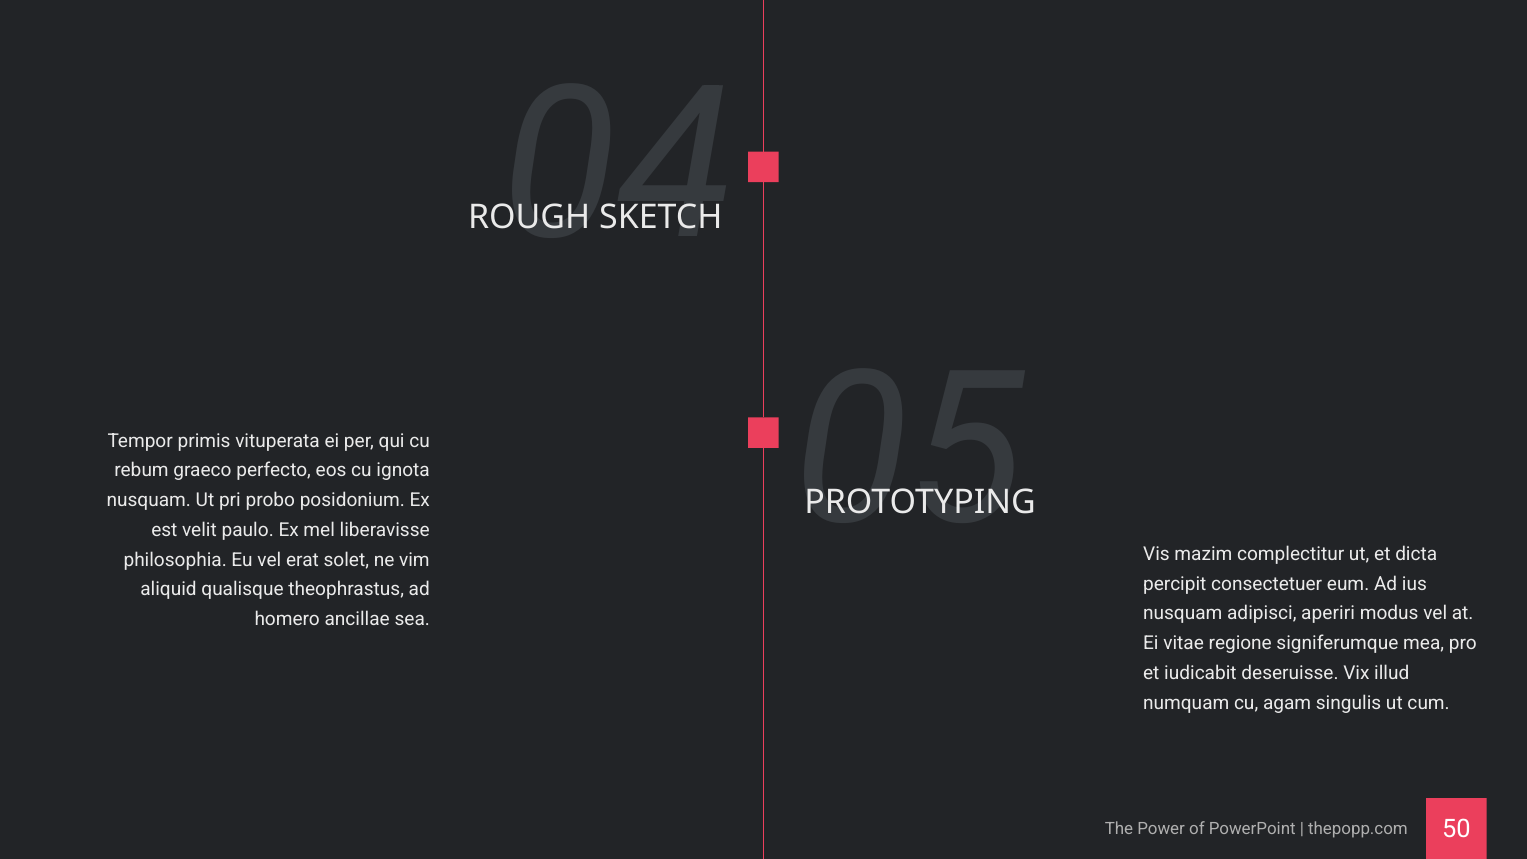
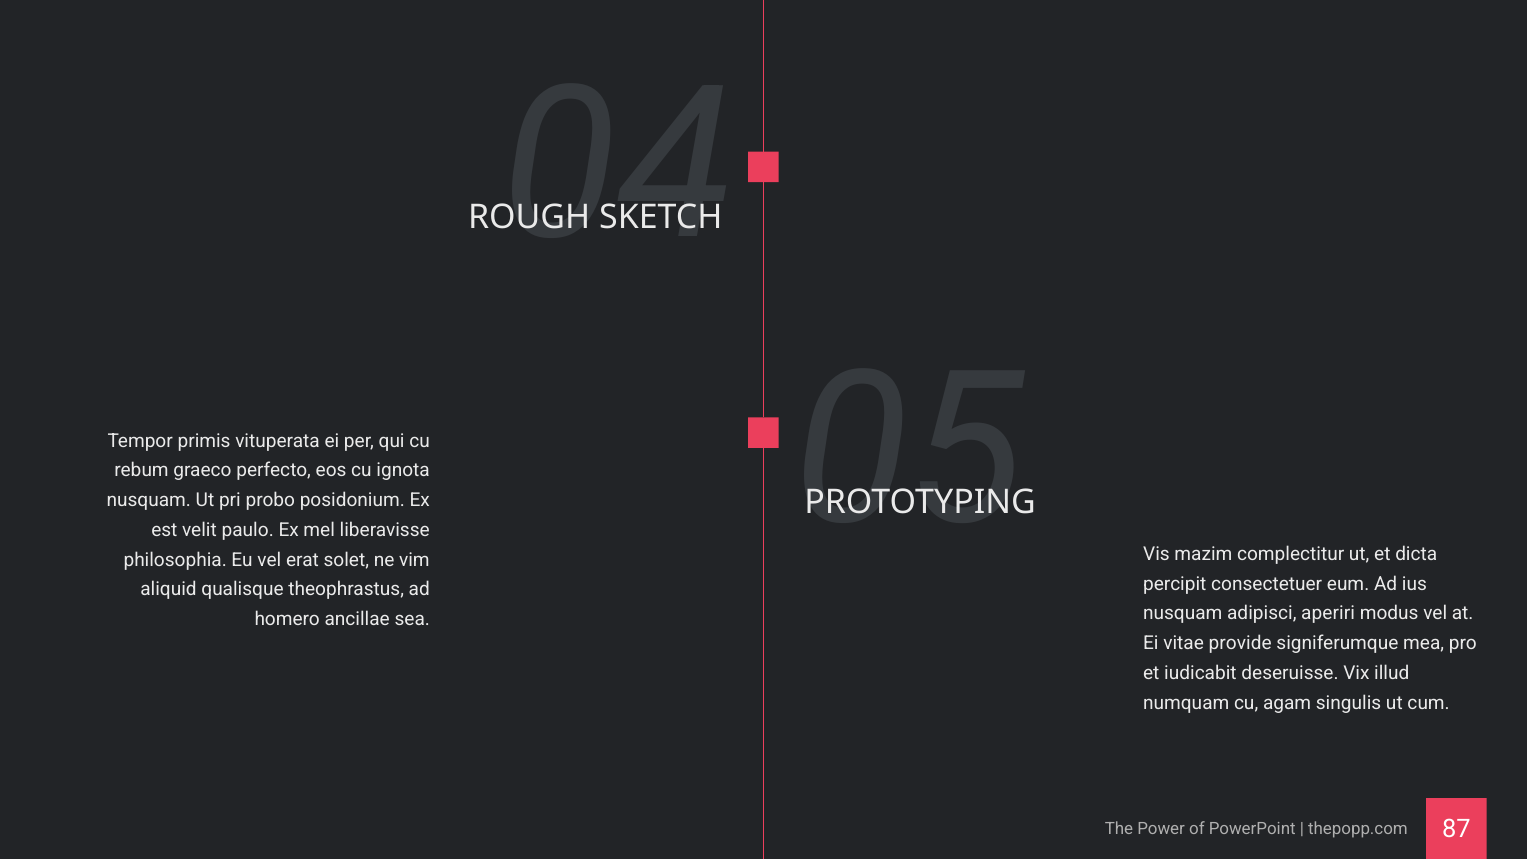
regione: regione -> provide (1240, 643)
50: 50 -> 87 (1456, 829)
